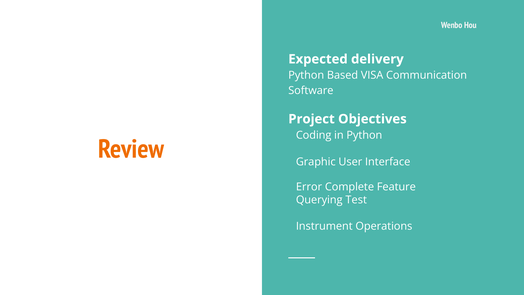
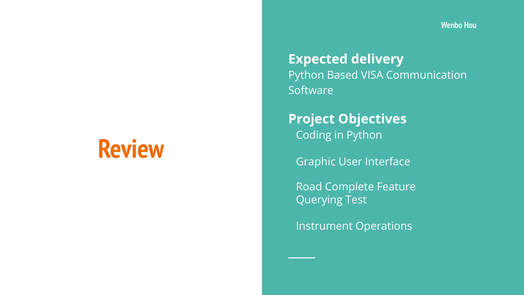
Error: Error -> Road (309, 187)
